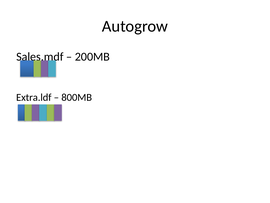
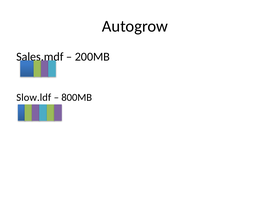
Extra.ldf: Extra.ldf -> Slow.ldf (34, 97)
